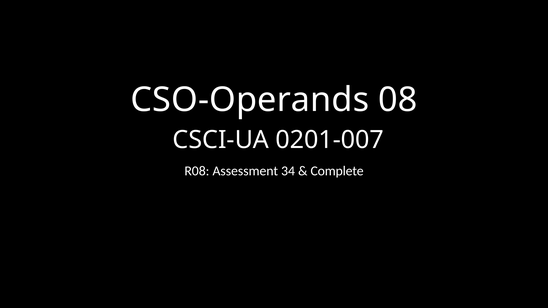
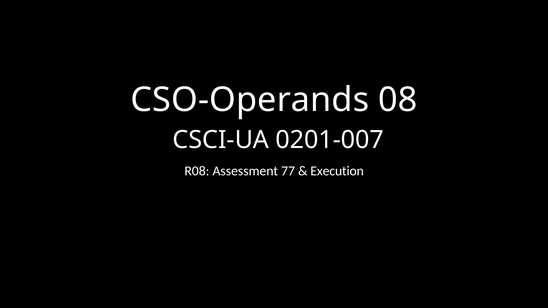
34: 34 -> 77 (288, 171)
Complete: Complete -> Execution (337, 171)
